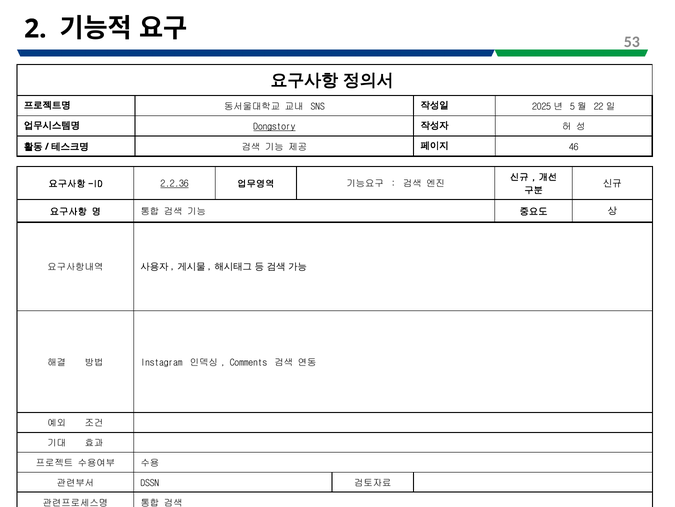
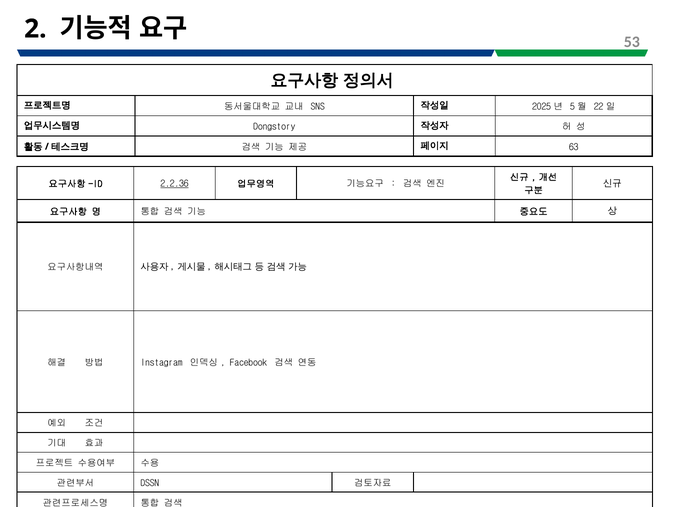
Dongstory underline: present -> none (274, 127)
46: 46 -> 63 (574, 147)
Comments: Comments -> Facebook (248, 362)
